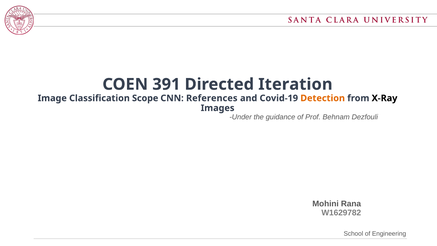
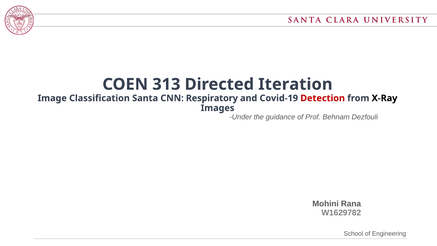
391: 391 -> 313 (166, 84)
Scope: Scope -> Santa (145, 98)
References: References -> Respiratory (212, 98)
Detection colour: orange -> red (323, 98)
